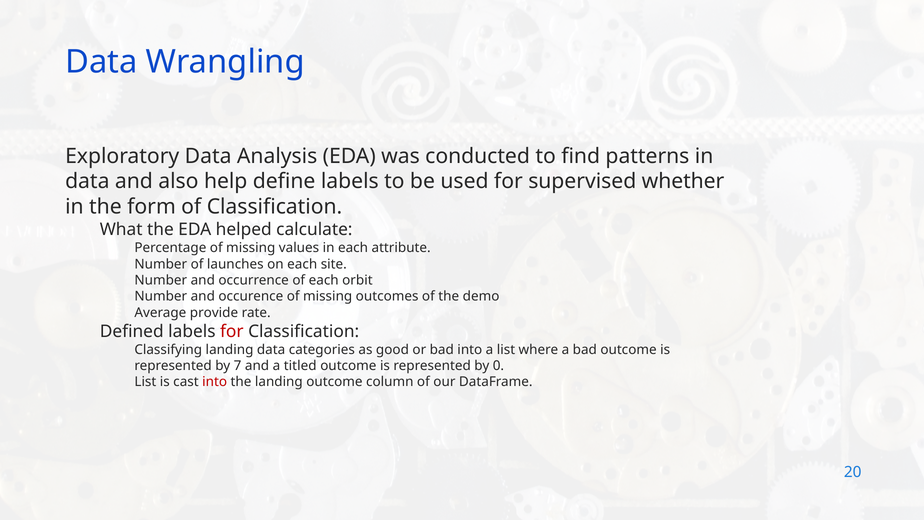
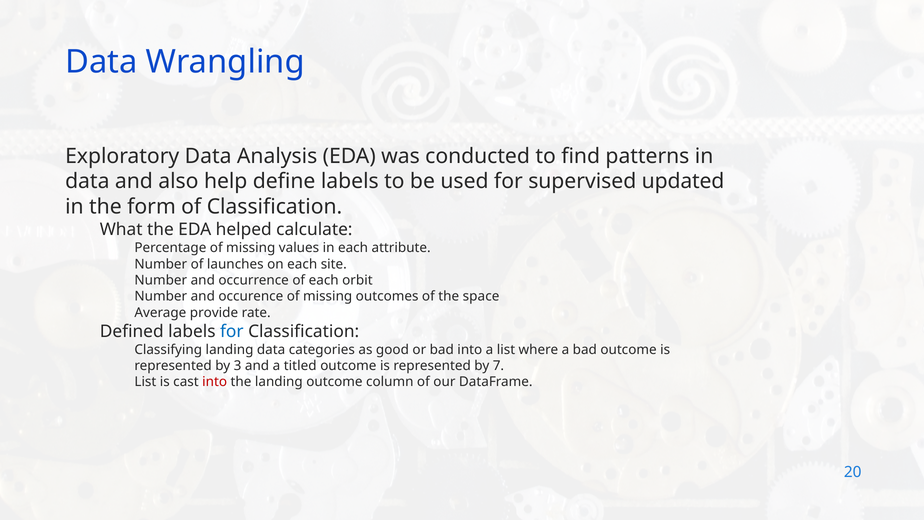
whether: whether -> updated (683, 181)
demo: demo -> space (481, 296)
for colour: red -> blue (232, 331)
7: 7 -> 3 (238, 366)
0: 0 -> 7 (498, 366)
